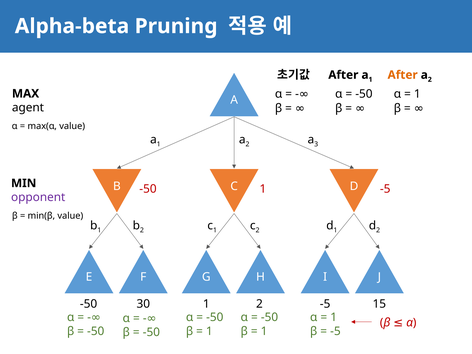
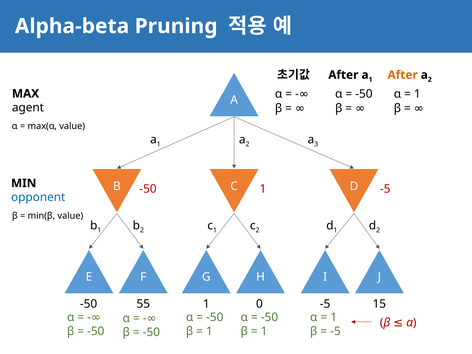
opponent colour: purple -> blue (38, 197)
30: 30 -> 55 (143, 304)
1 2: 2 -> 0 (259, 304)
